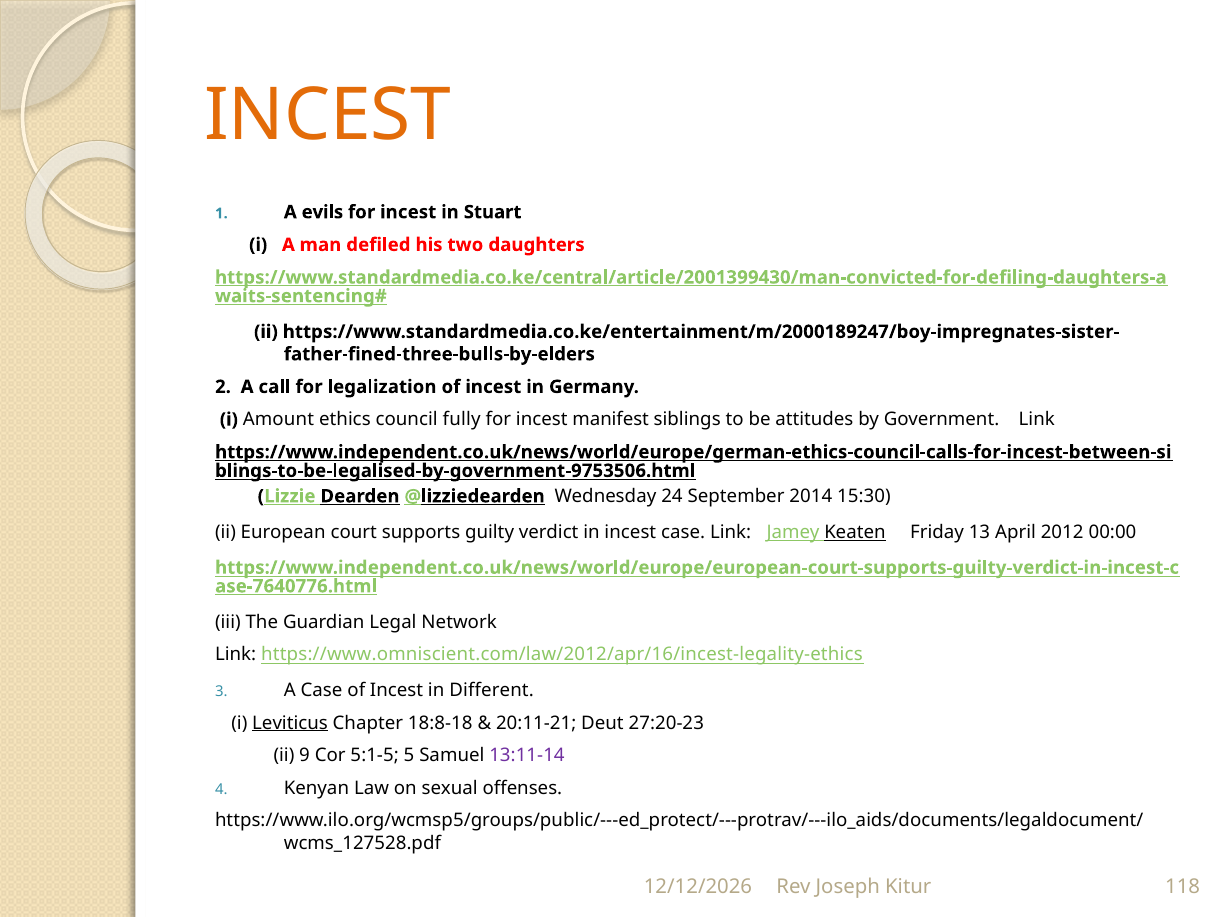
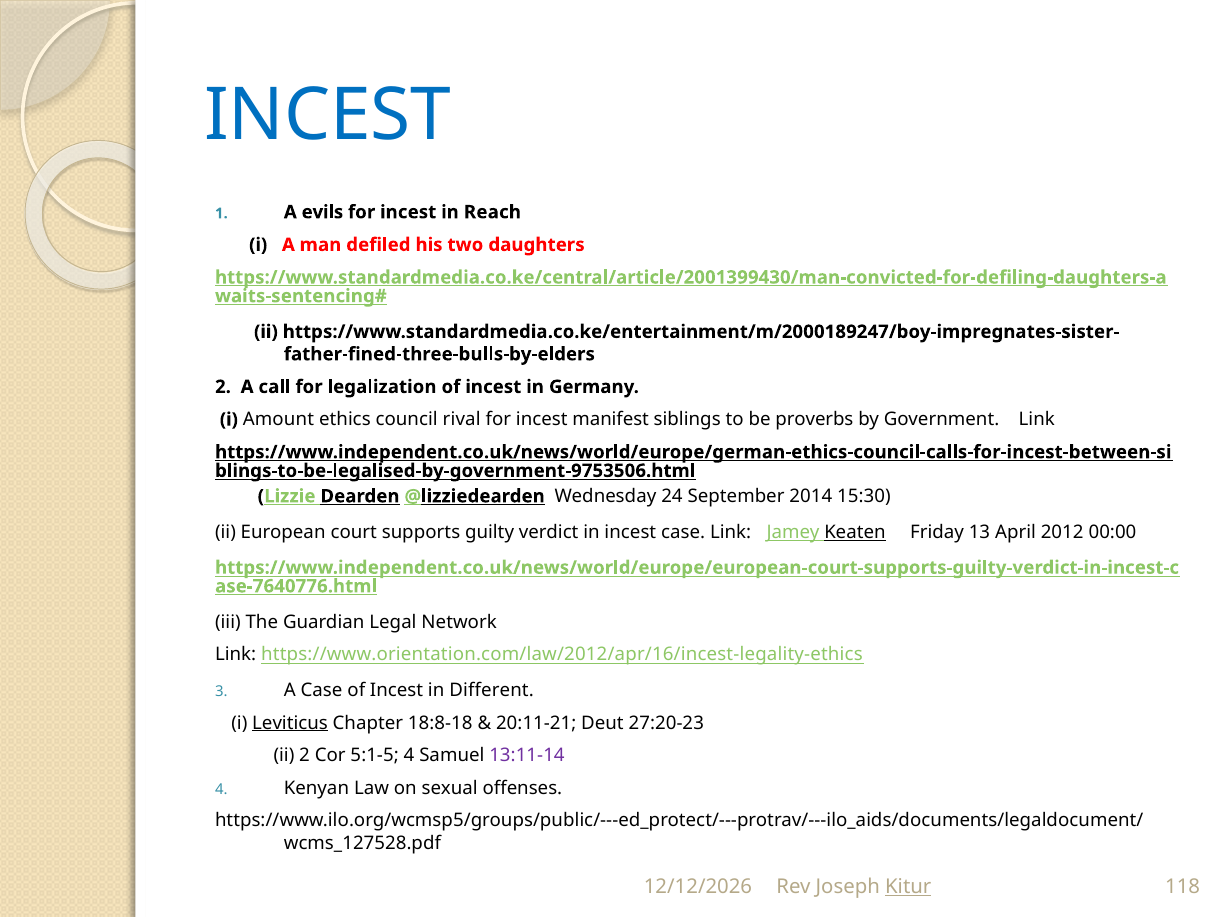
INCEST colour: orange -> blue (328, 115)
Stuart: Stuart -> Reach (492, 212)
fully: fully -> rival (462, 420)
attitudes: attitudes -> proverbs (814, 420)
https://www.omniscient.com/law/2012/apr/16/incest-legality-ethics: https://www.omniscient.com/law/2012/apr/16/incest-legality-ethics -> https://www.orientation.com/law/2012/apr/16/incest-legality-ethics (562, 655)
ii 9: 9 -> 2 (305, 756)
5:1-5 5: 5 -> 4 (409, 756)
Kitur underline: none -> present (908, 887)
